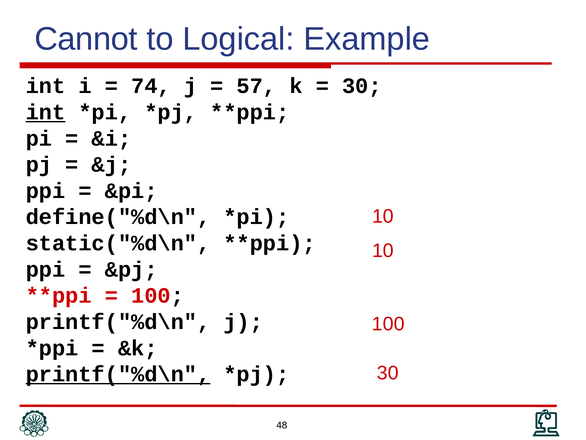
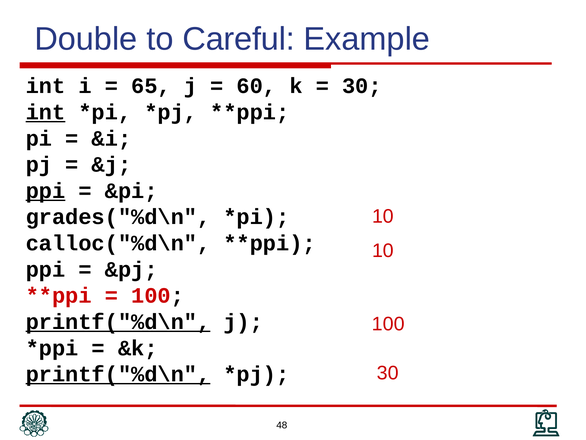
Cannot: Cannot -> Double (86, 39)
Logical: Logical -> Careful (239, 39)
74: 74 -> 65 (151, 86)
57: 57 -> 60 (256, 86)
ppi underline: none -> present (46, 191)
define("%d\n: define("%d\n -> grades("%d\n (118, 217)
static("%d\n: static("%d\n -> calloc("%d\n (118, 243)
printf("%d\n underline: none -> present (118, 322)
